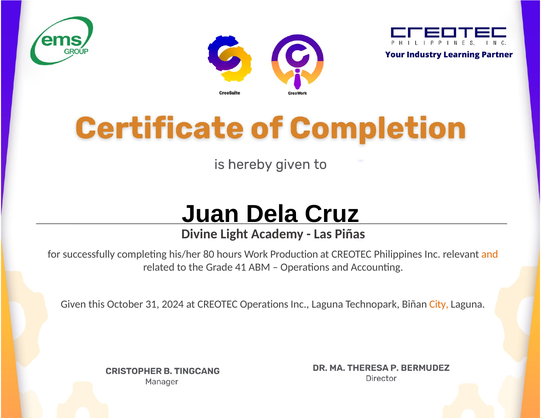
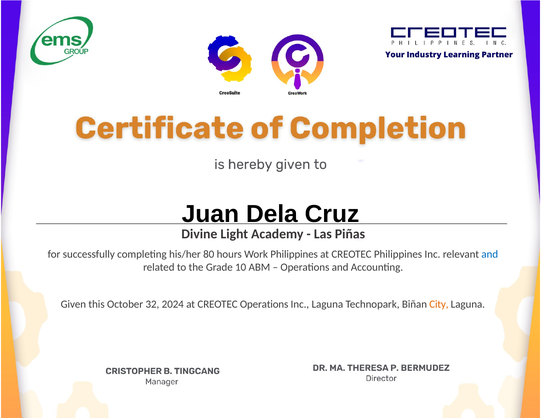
Work Production: Production -> Philippines (294, 254)
and colour: orange -> blue (490, 254)
41: 41 -> 10 (241, 267)
31: 31 -> 32 (152, 304)
